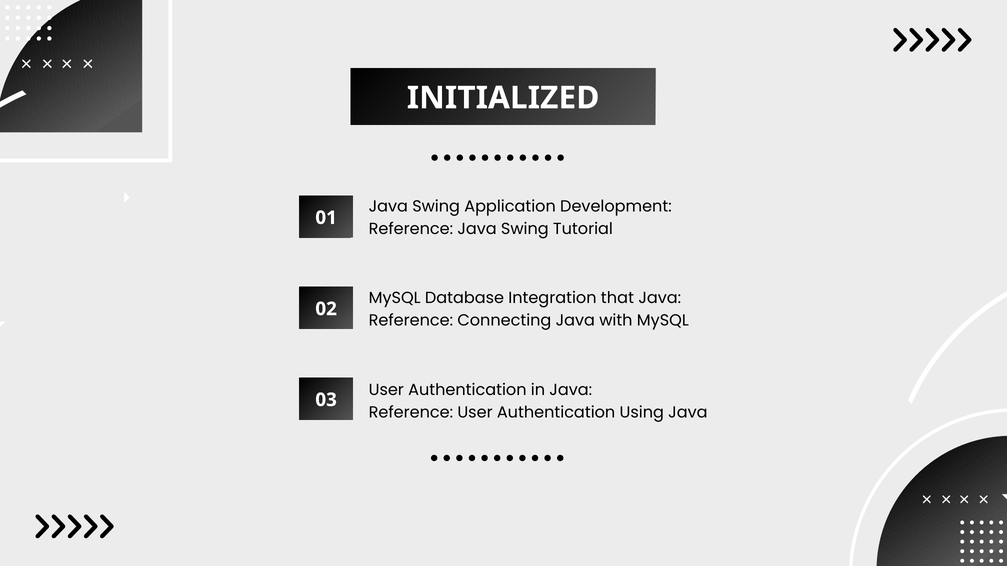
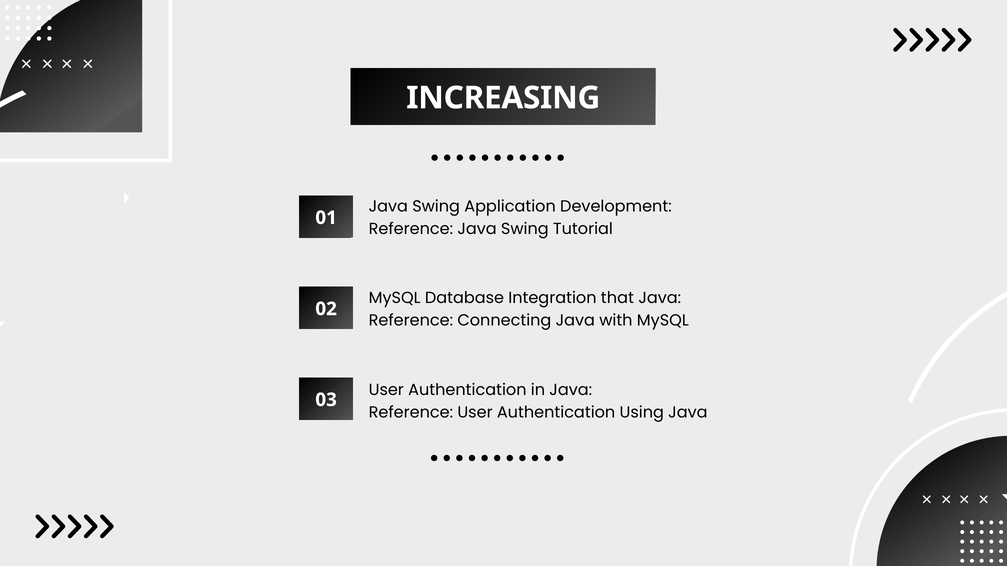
INITIALIZED: INITIALIZED -> INCREASING (503, 98)
